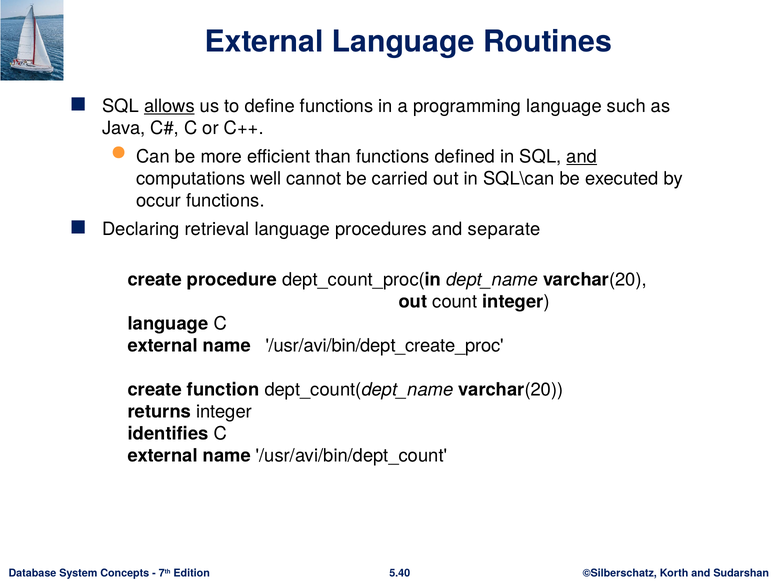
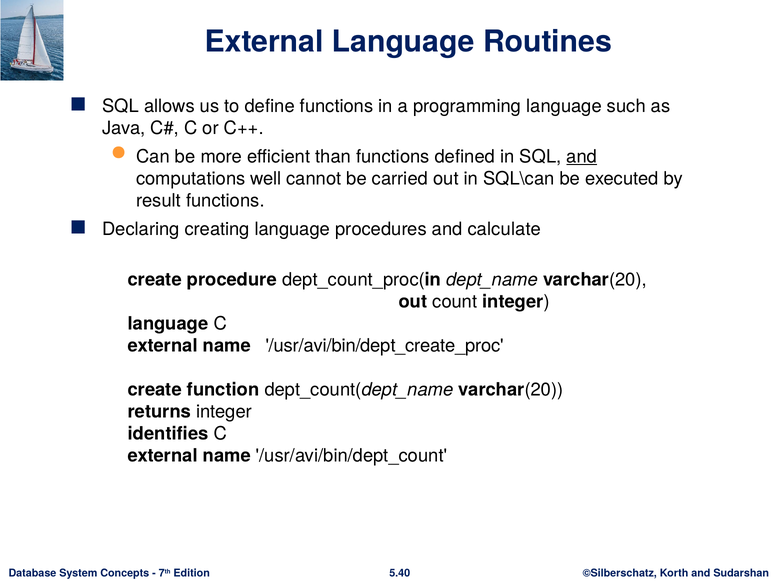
allows underline: present -> none (169, 106)
occur: occur -> result (159, 201)
retrieval: retrieval -> creating (217, 229)
separate: separate -> calculate (504, 229)
